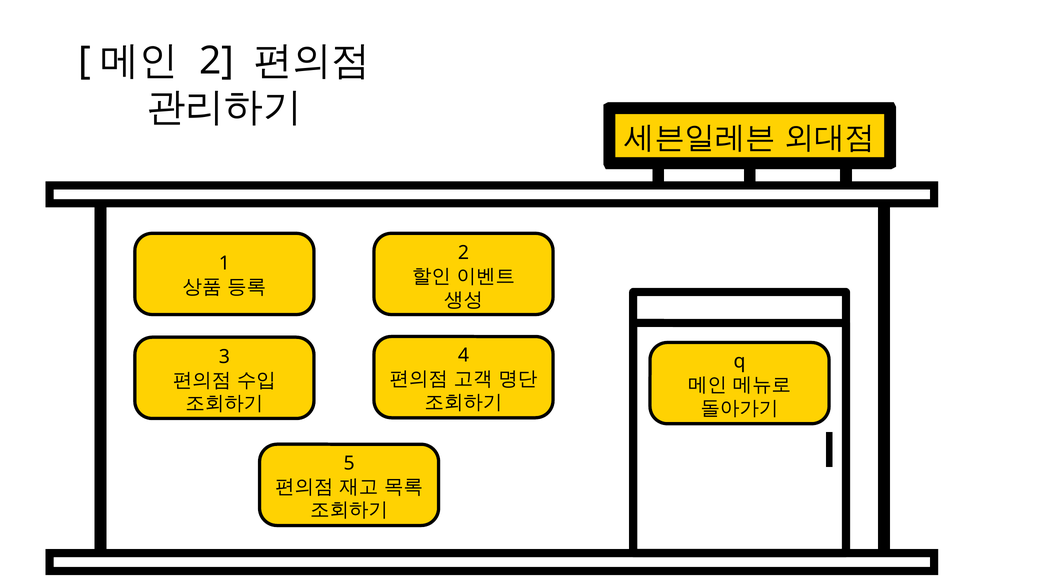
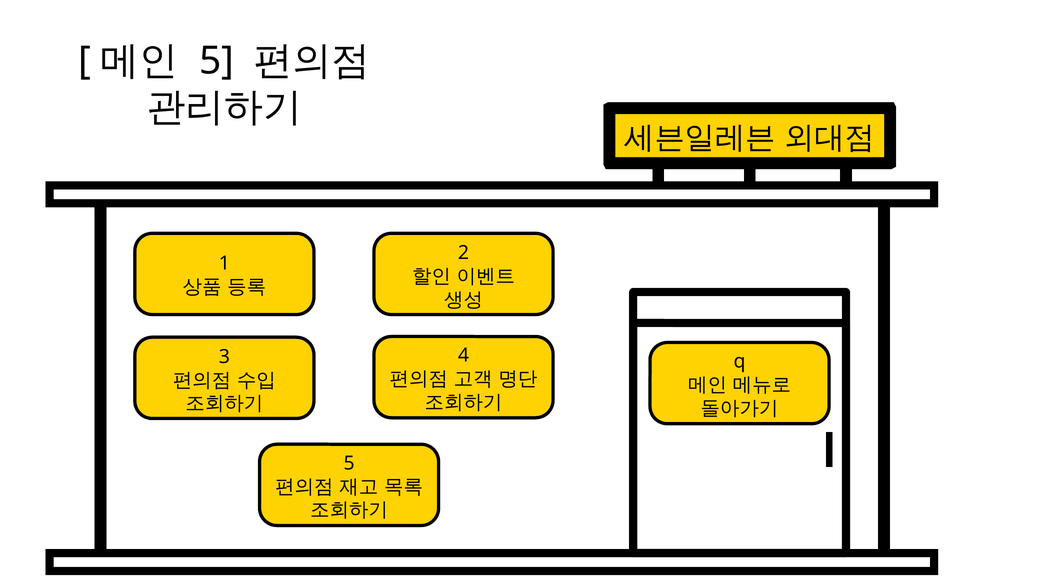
2: 2 -> 5 (217, 61)
